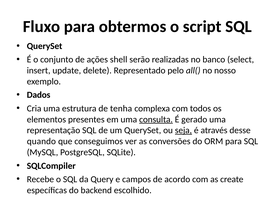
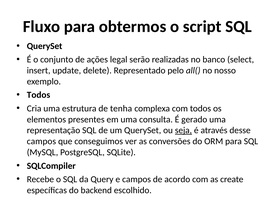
shell: shell -> legal (119, 60)
Dados: Dados -> Todos (38, 95)
consulta underline: present -> none (156, 120)
quando: quando -> campos (41, 142)
